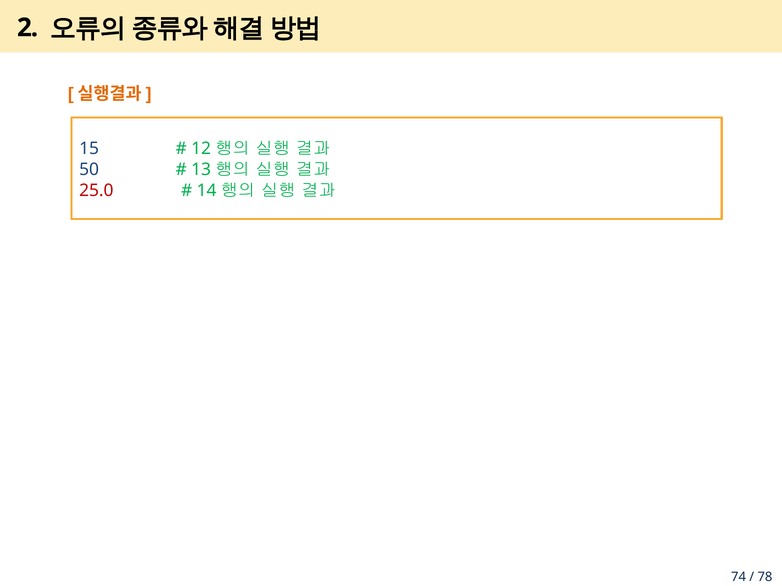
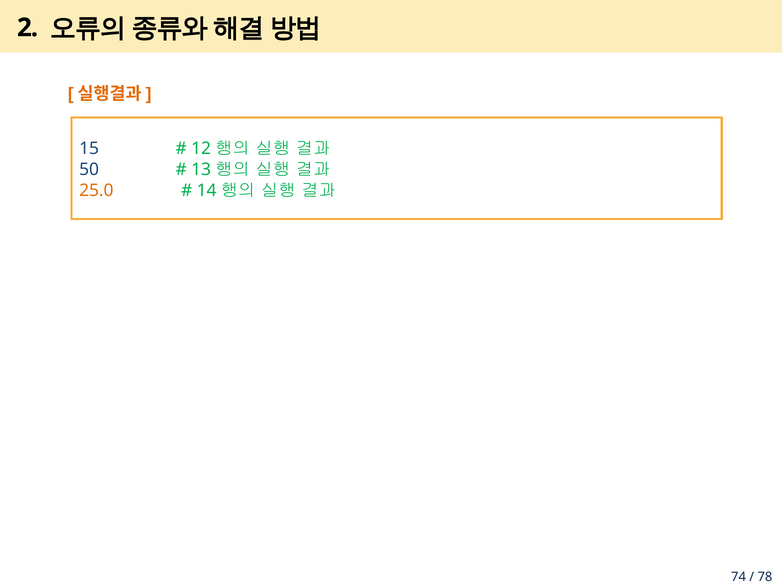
25.0 colour: red -> orange (96, 191)
